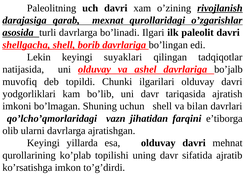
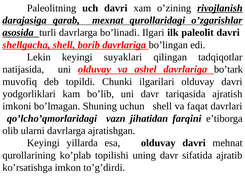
bo’jalb: bo’jalb -> bo’tark (228, 69)
bilan: bilan -> faqat (197, 106)
